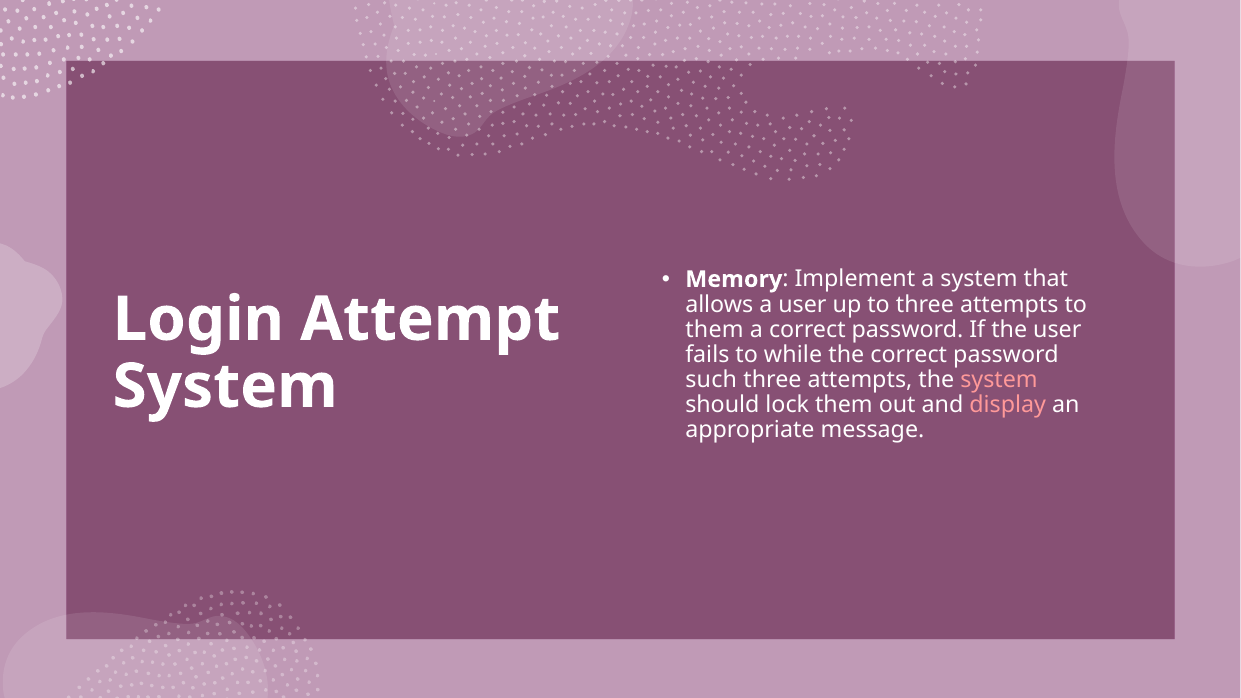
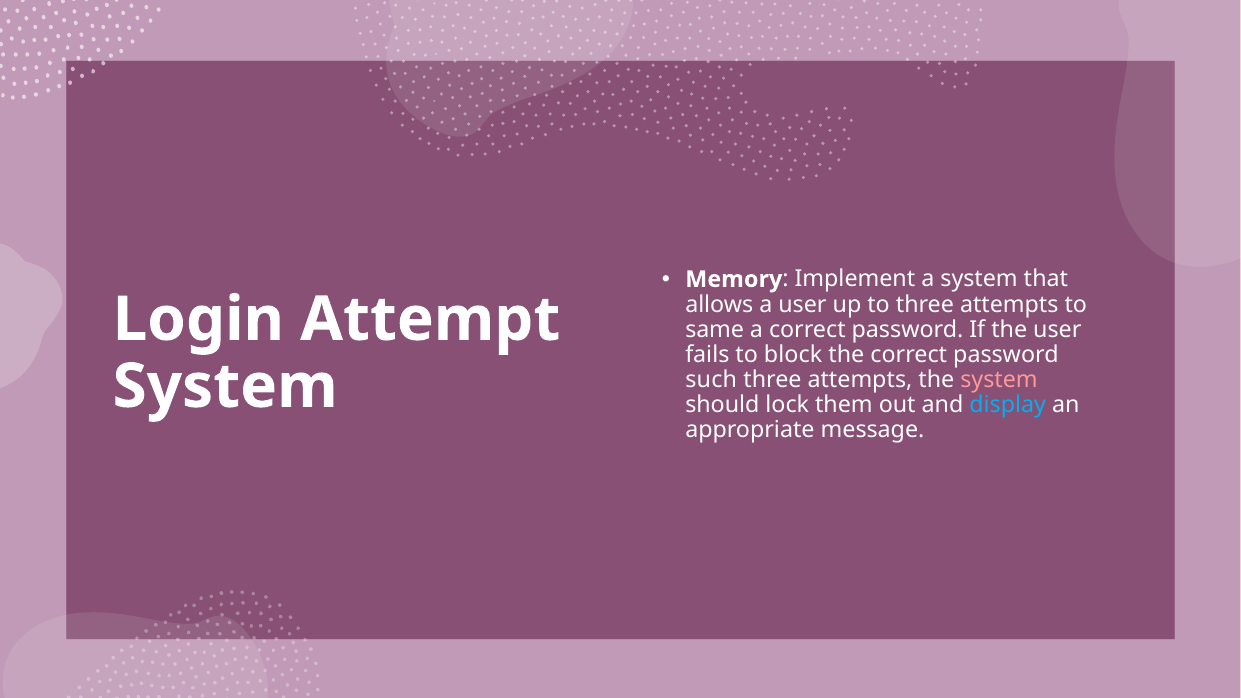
them: them -> same (715, 330)
while: while -> block (793, 355)
display colour: pink -> light blue (1008, 405)
